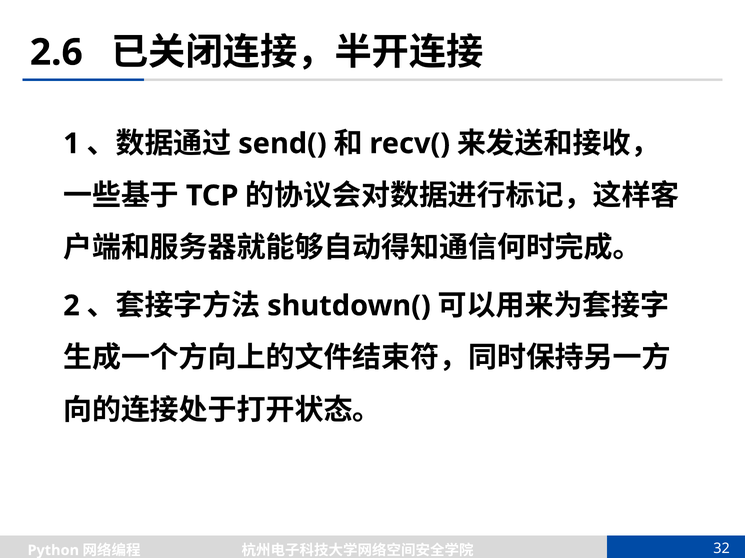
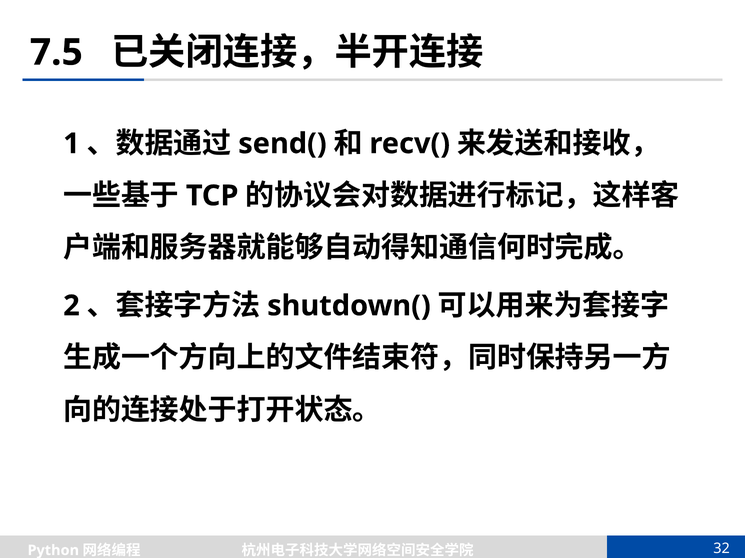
2.6: 2.6 -> 7.5 (56, 53)
